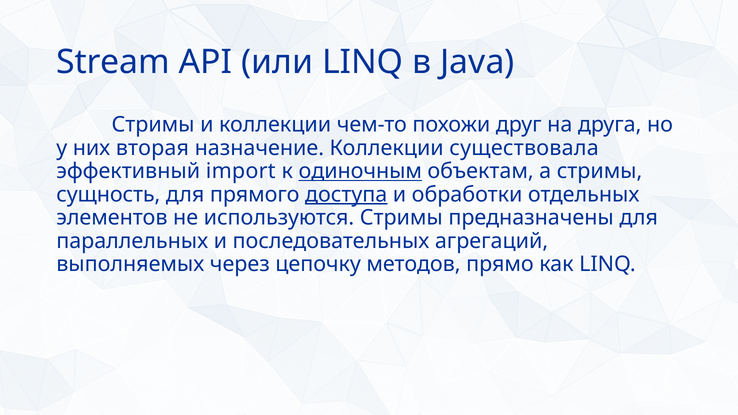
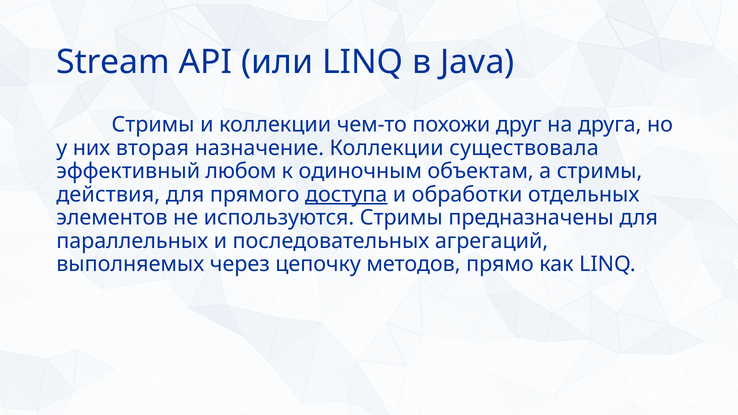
import: import -> любом (241, 171)
одиночным underline: present -> none (360, 171)
сущность: сущность -> действия (108, 195)
